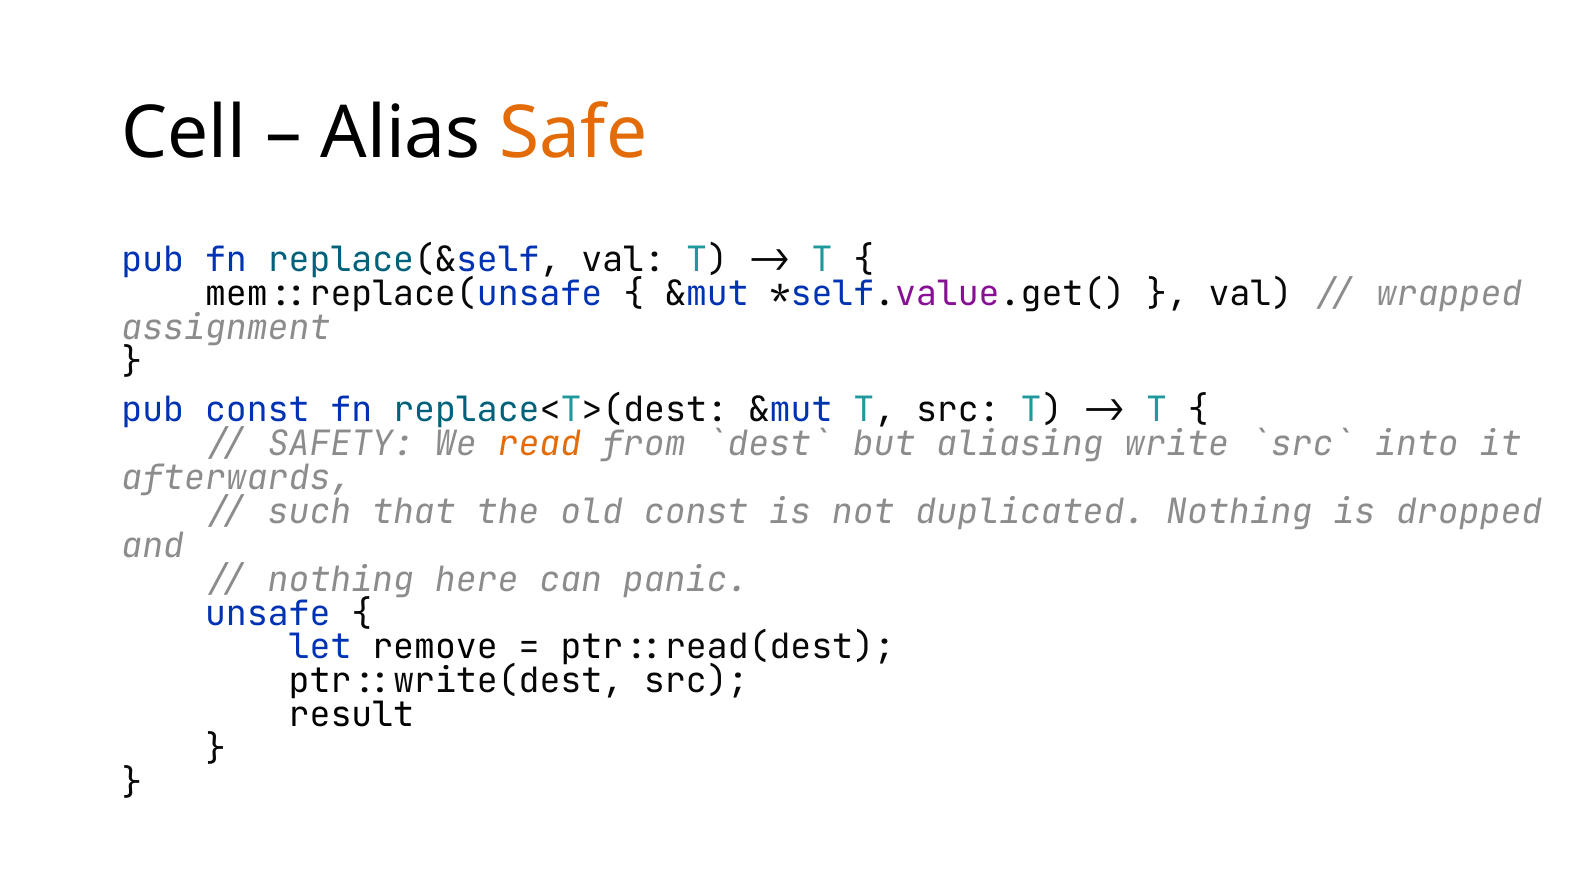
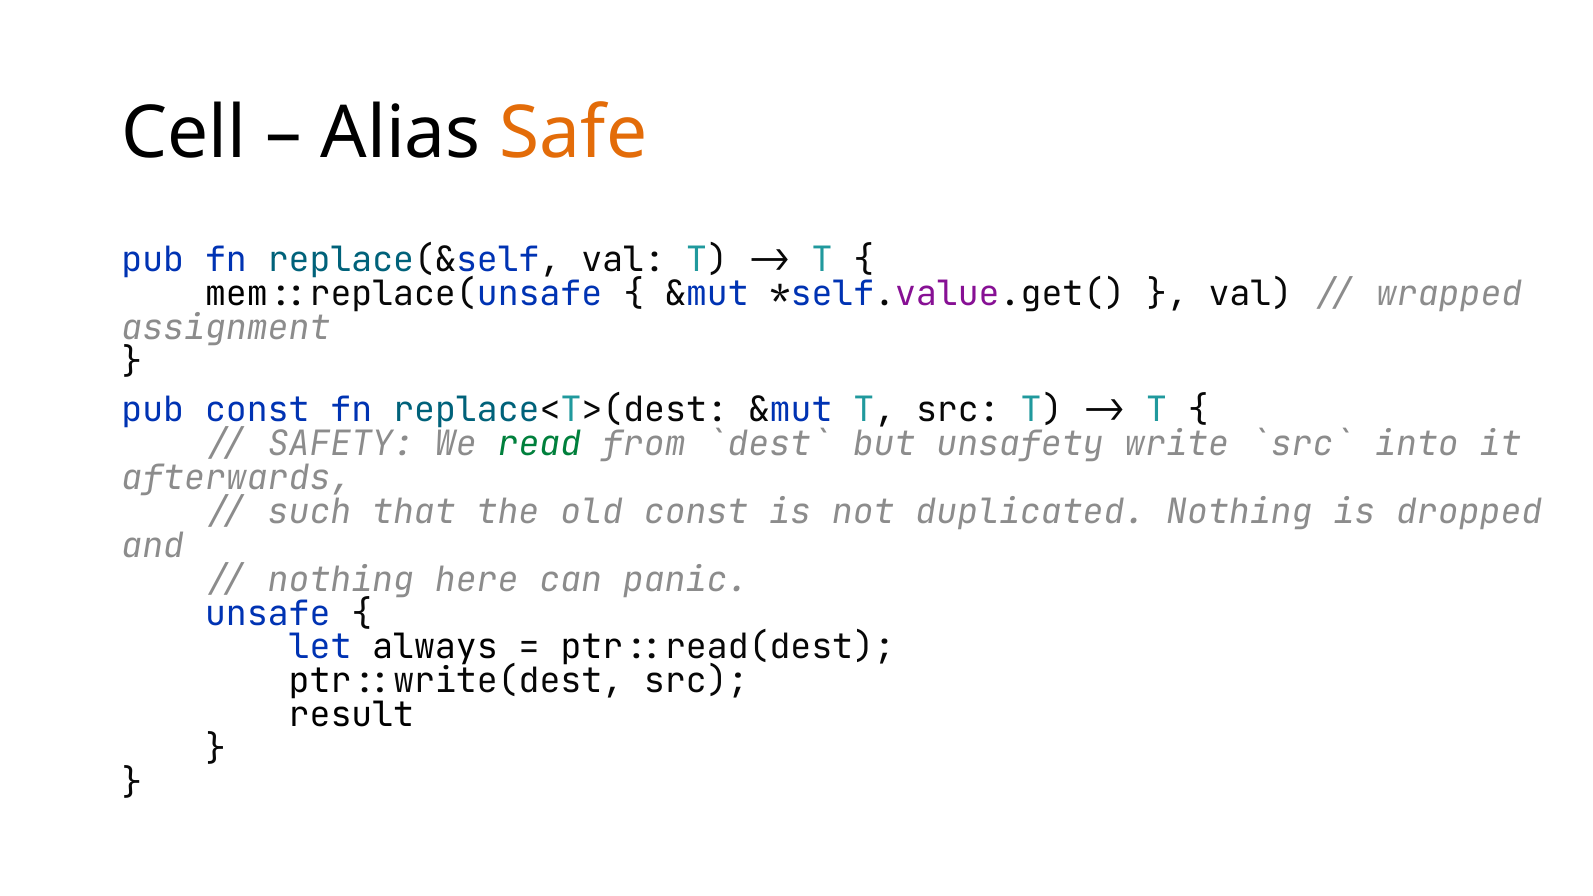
read colour: orange -> green (539, 444)
aliasing: aliasing -> unsafety (1020, 444)
remove: remove -> always (435, 648)
